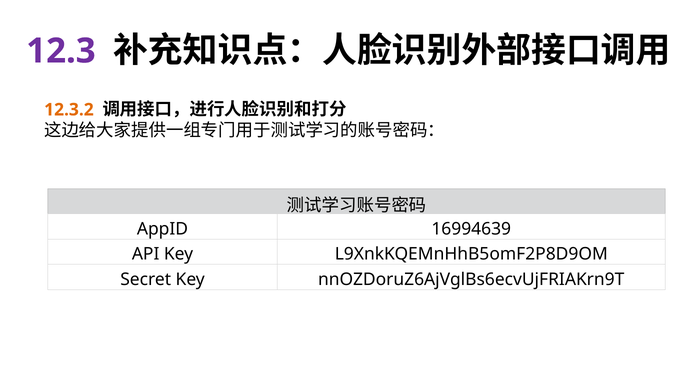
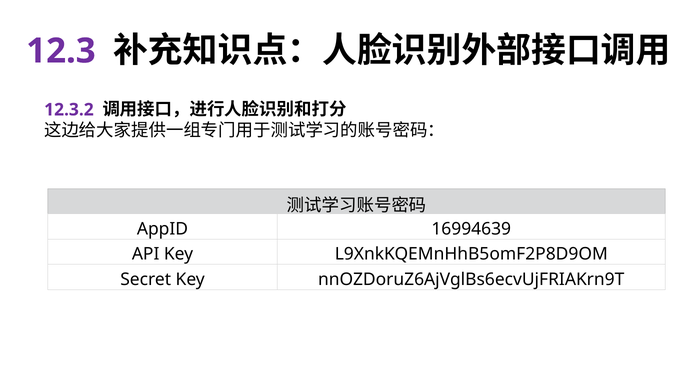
12.3.2 colour: orange -> purple (69, 110)
